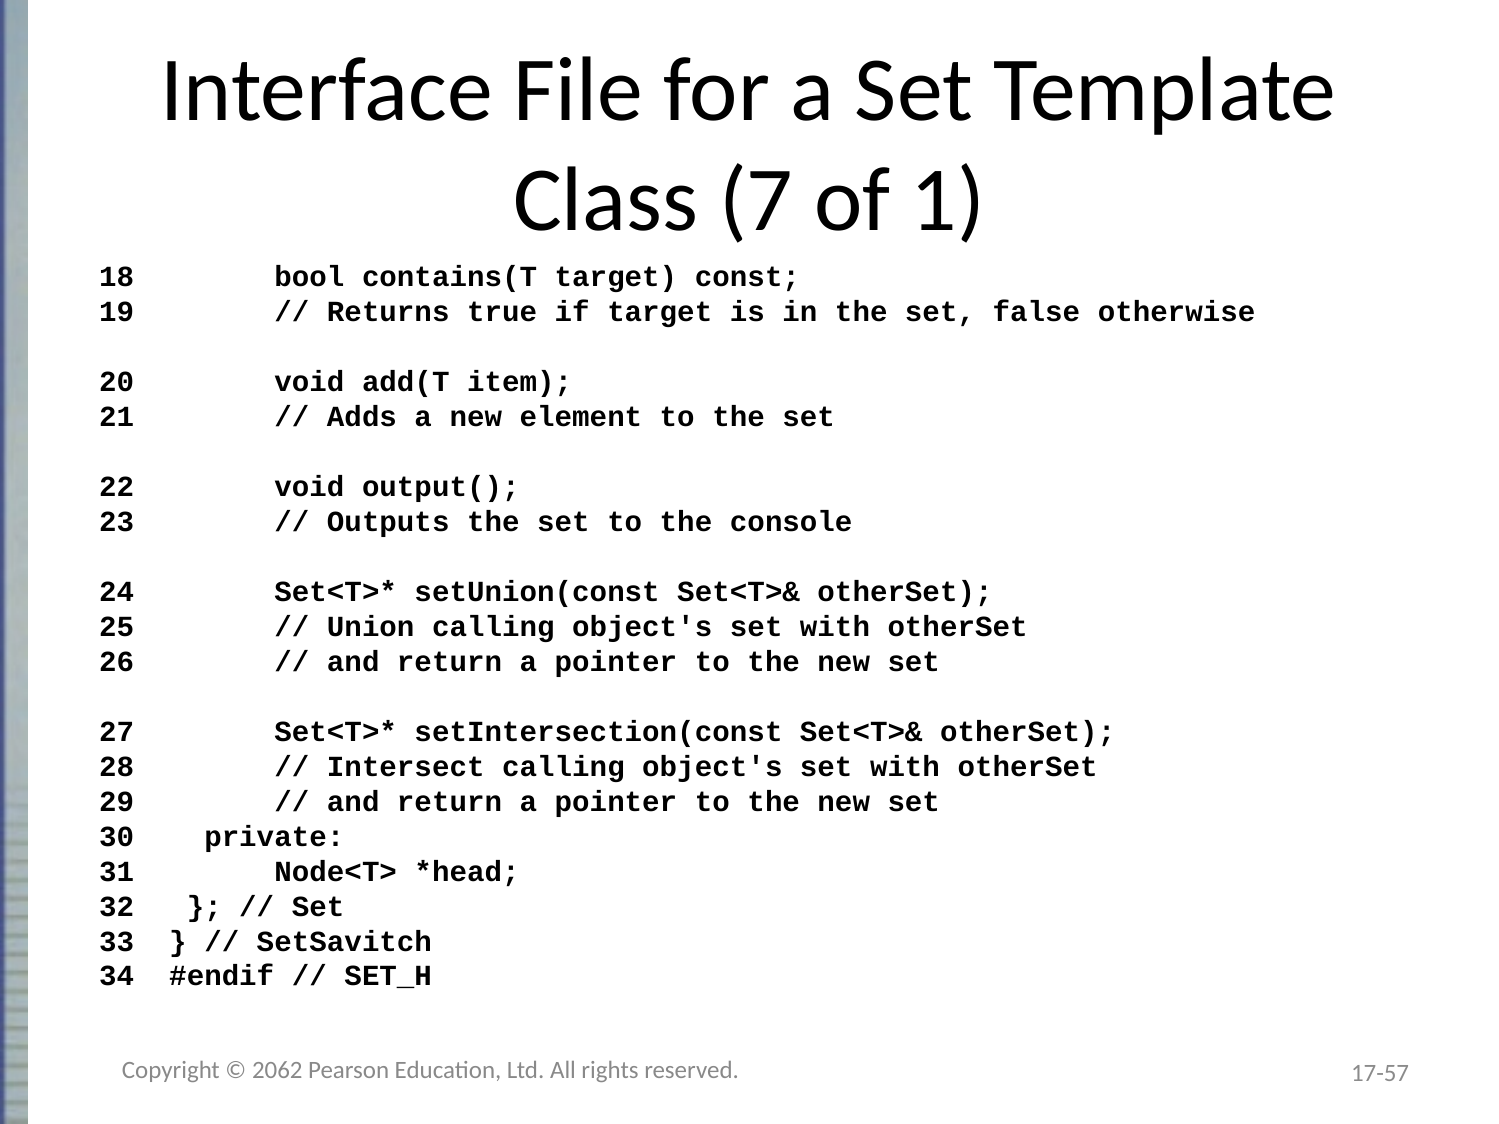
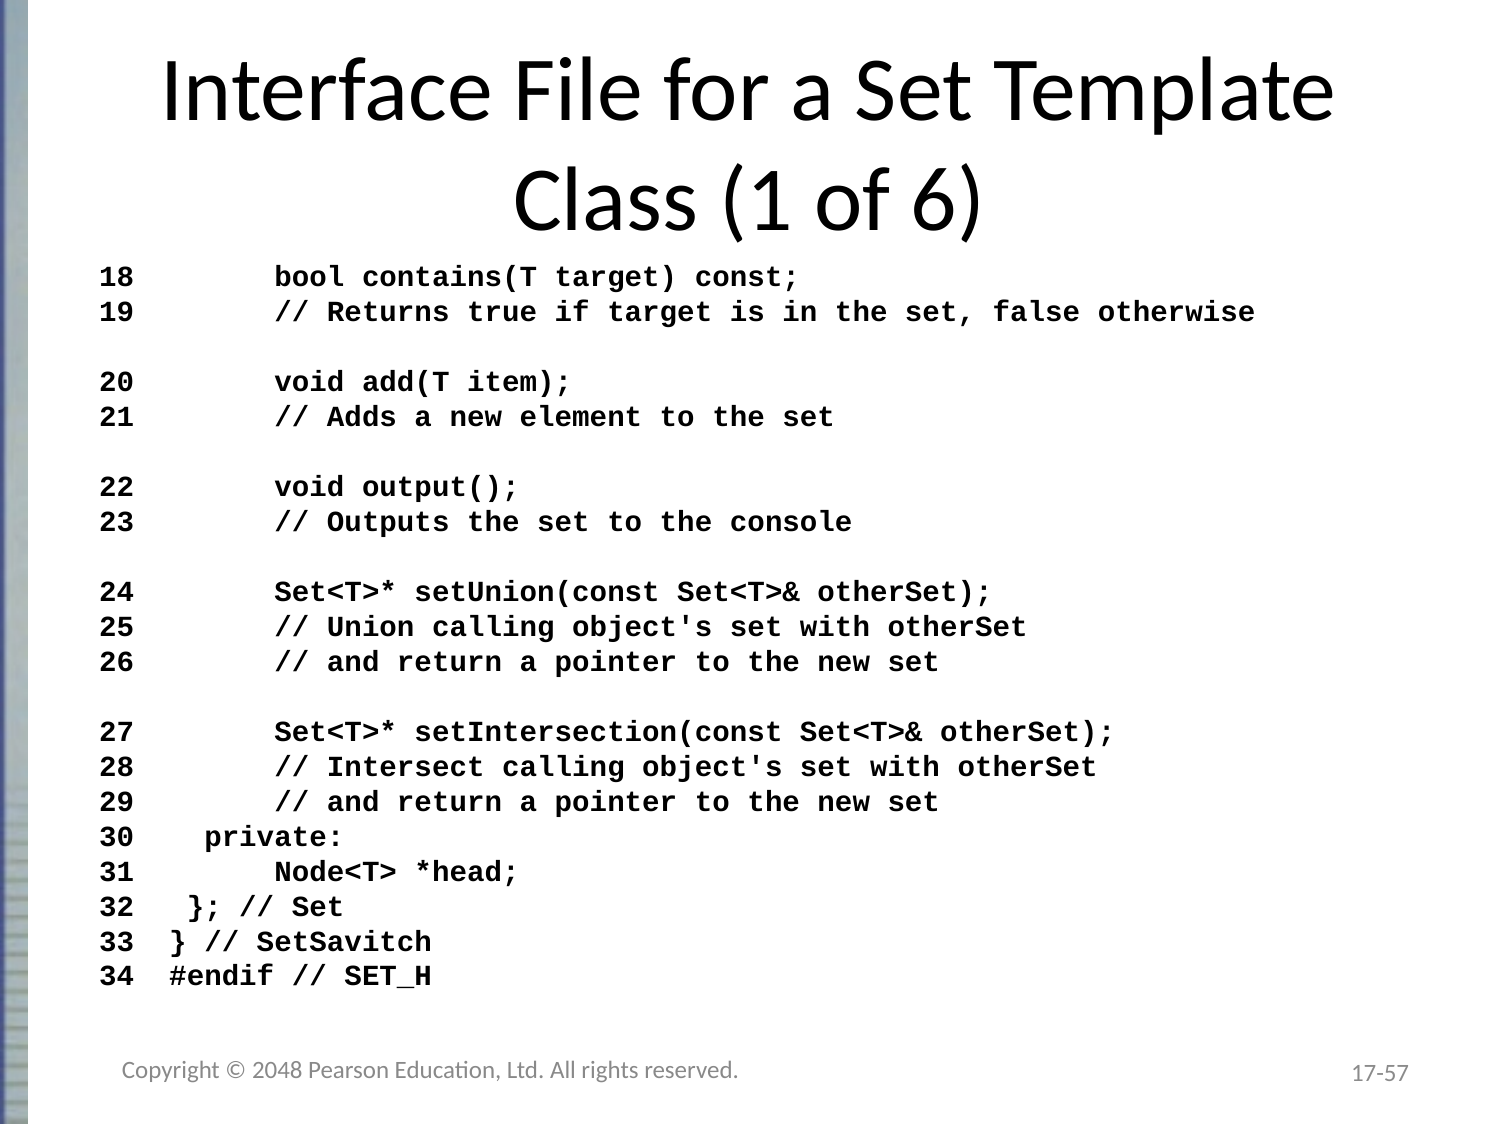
7: 7 -> 1 (756, 200)
1: 1 -> 6 (948, 200)
2062: 2062 -> 2048 (277, 1071)
